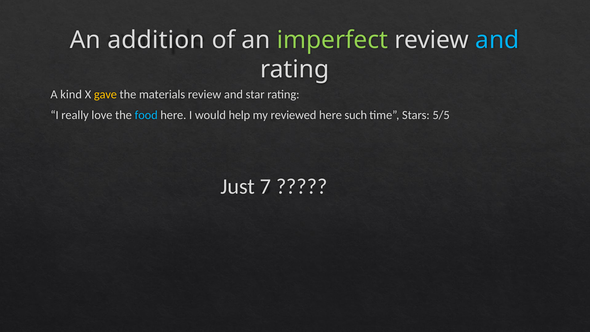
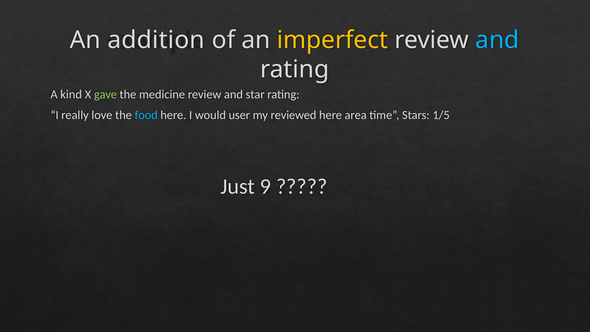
imperfect colour: light green -> yellow (332, 40)
gave colour: yellow -> light green (105, 94)
materials: materials -> medicine (162, 94)
help: help -> user (239, 115)
such: such -> area (356, 115)
5/5: 5/5 -> 1/5 (441, 115)
7: 7 -> 9 (265, 186)
